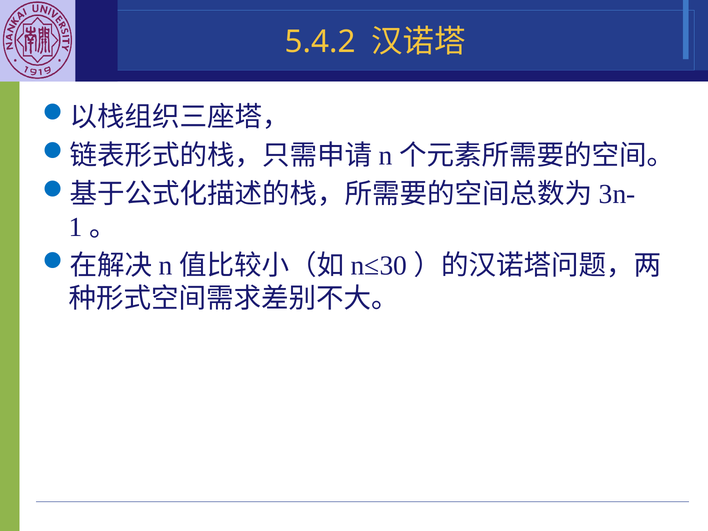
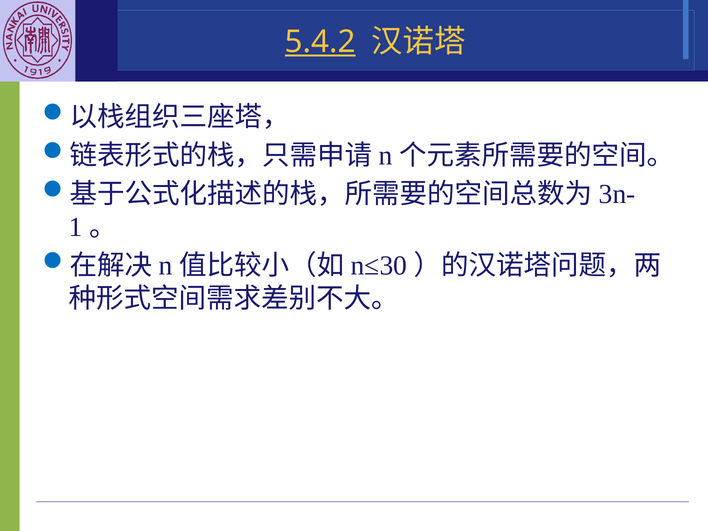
5.4.2 underline: none -> present (320, 42)
